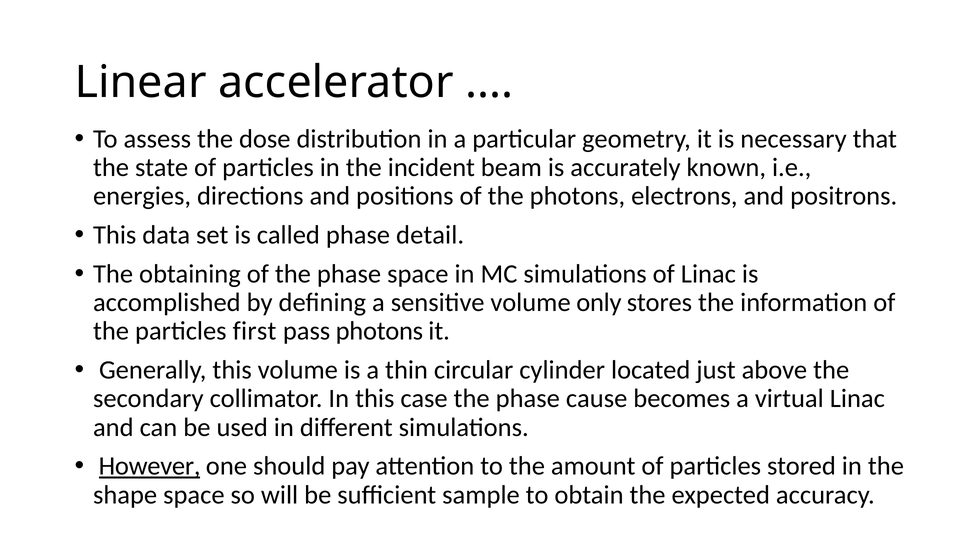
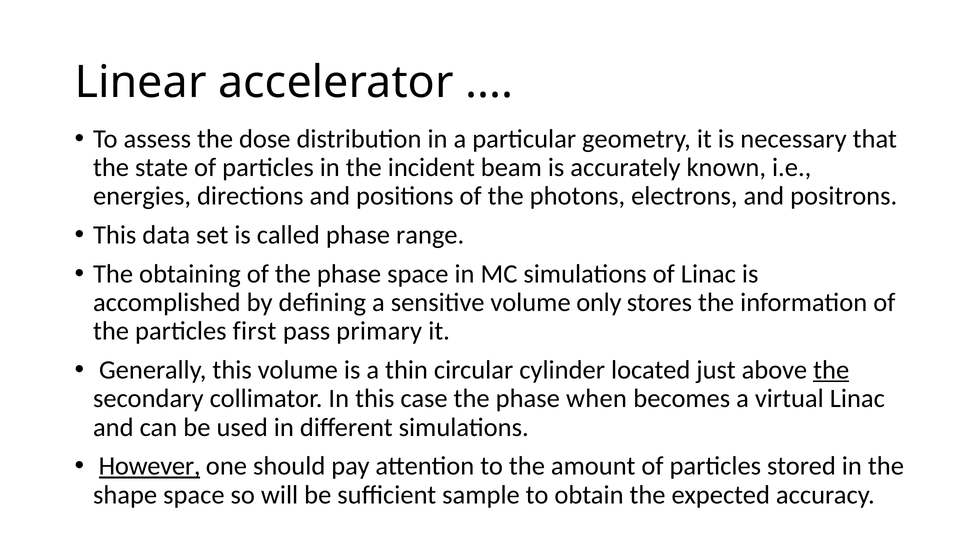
detail: detail -> range (430, 235)
pass photons: photons -> primary (379, 331)
the underline: none -> present (831, 370)
cause: cause -> when (596, 399)
